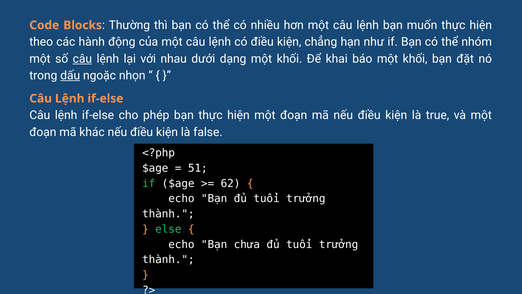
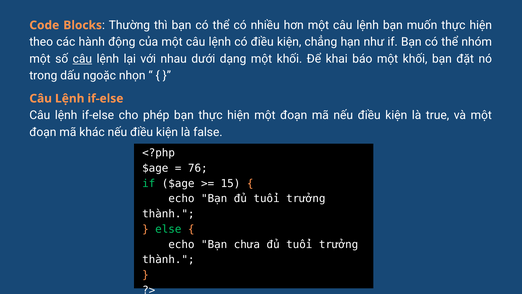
dấu underline: present -> none (70, 75)
51: 51 -> 76 (198, 168)
62: 62 -> 15 (231, 183)
